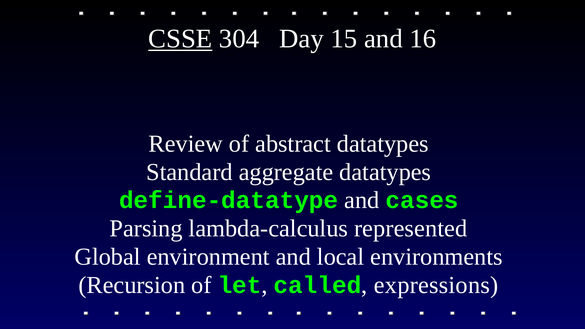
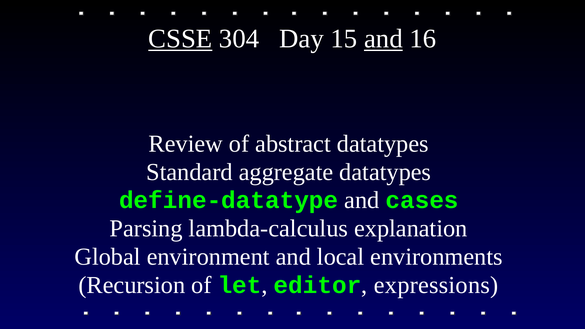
and underline: none -> present (383, 39)
represented: represented -> explanation (411, 229)
called: called -> editor (318, 285)
